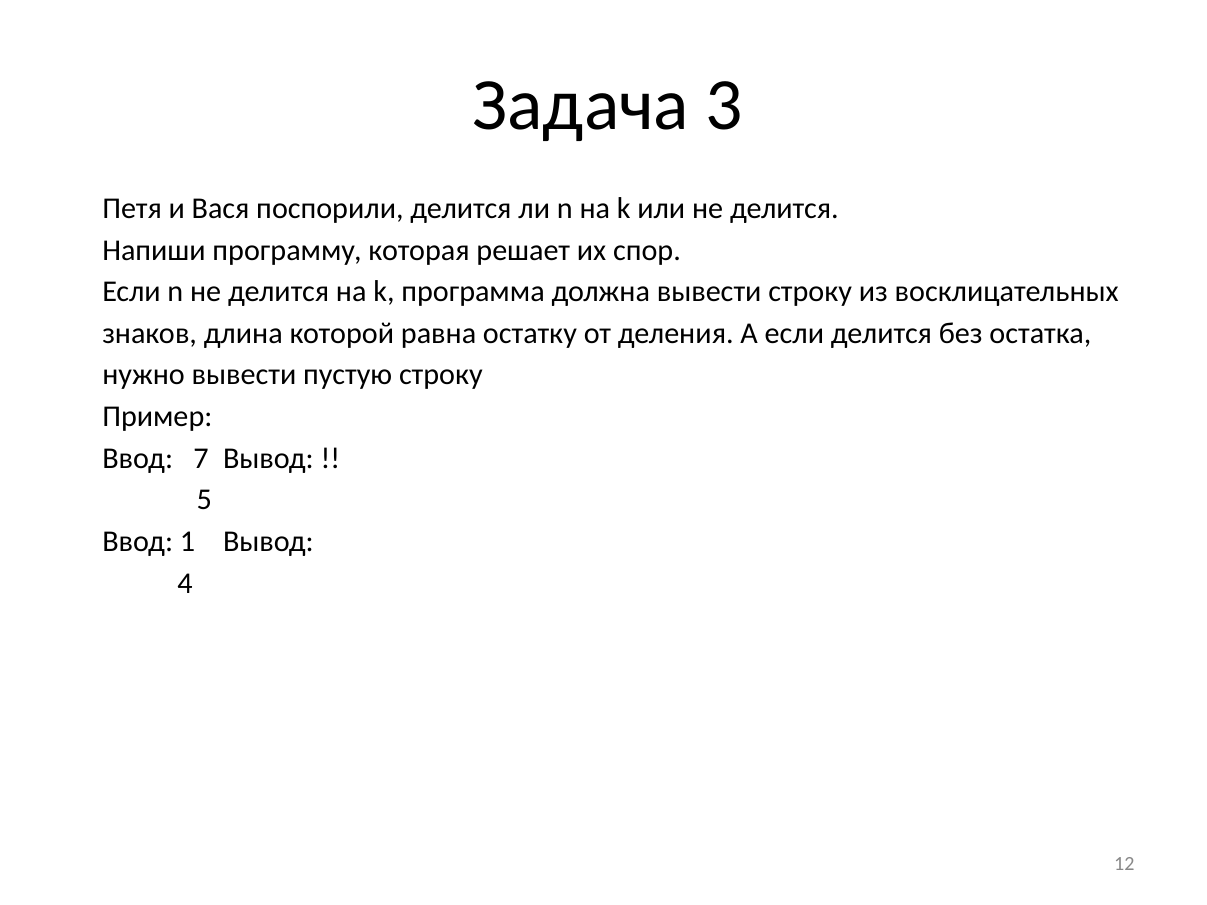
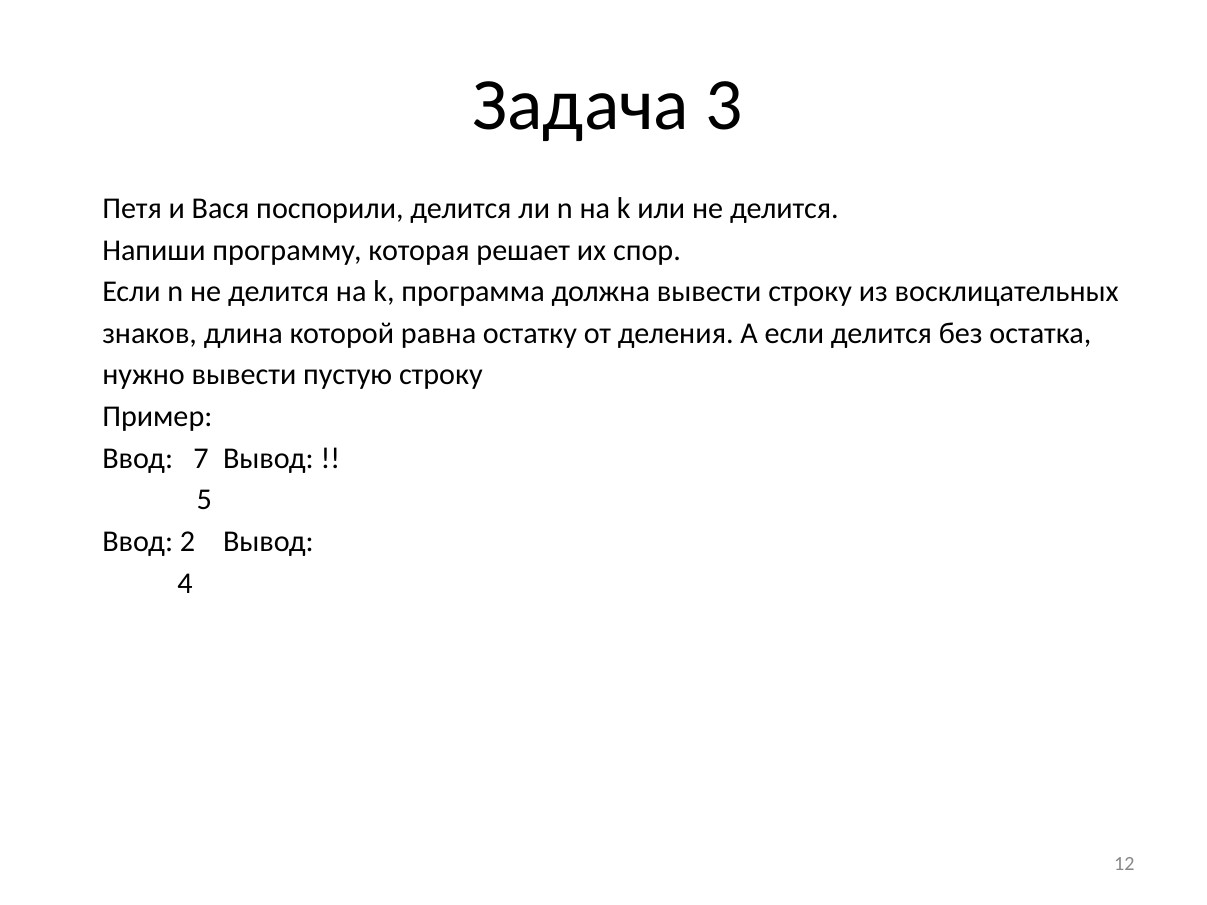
1: 1 -> 2 (187, 542)
